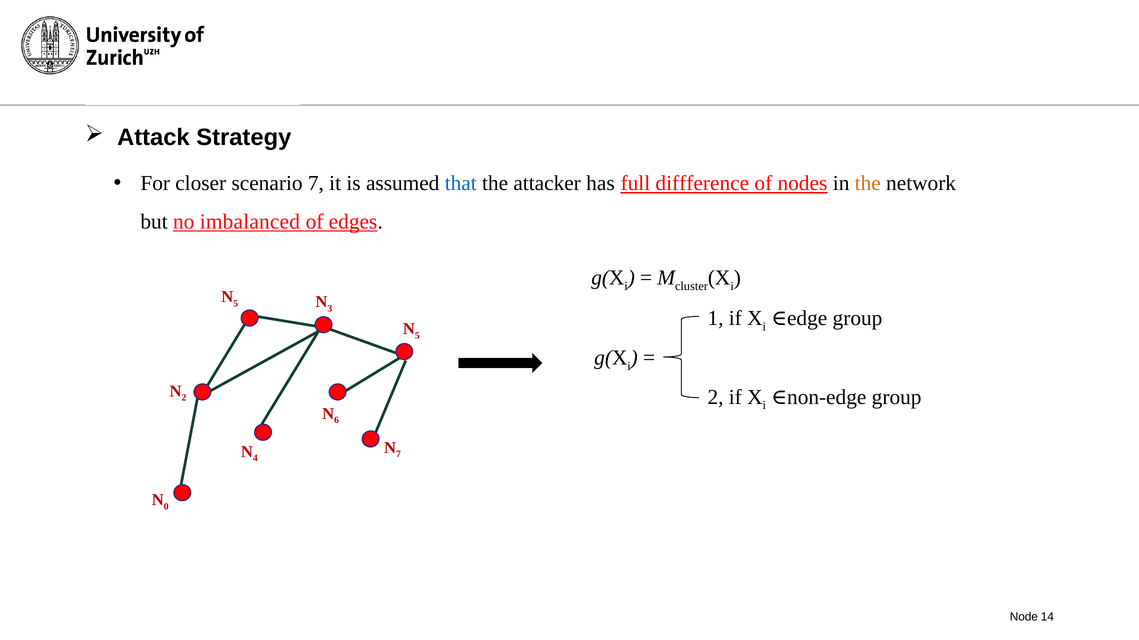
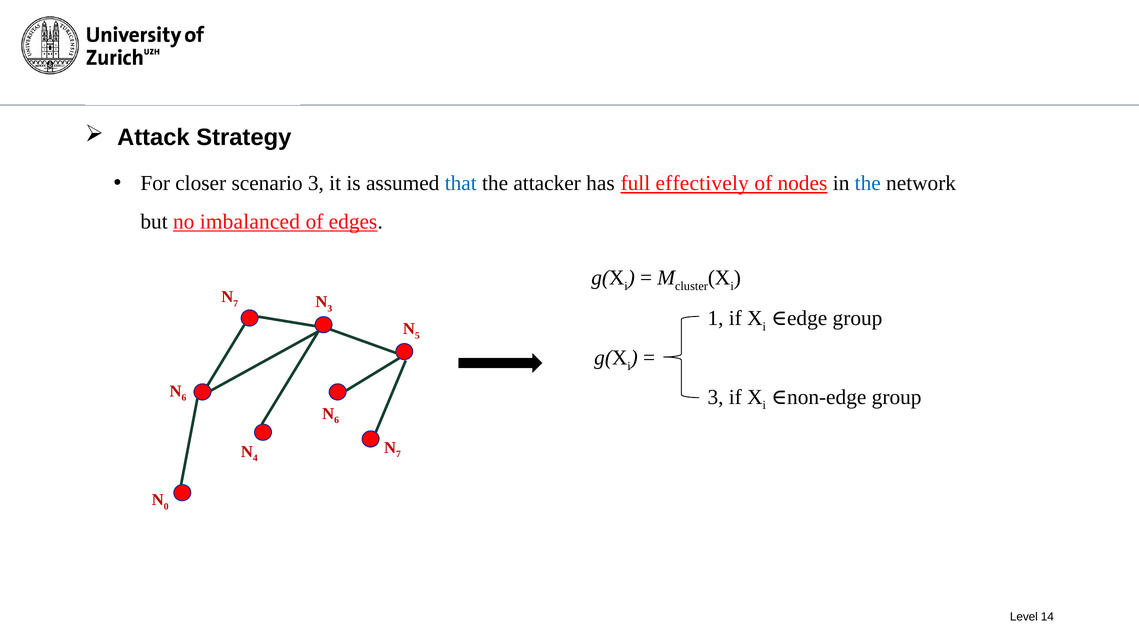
scenario 7: 7 -> 3 (316, 183)
diffference: diffference -> effectively (702, 183)
the colour: orange -> blue (868, 183)
5: 5 -> 7 (236, 304)
2: 2 -> 6 (184, 398)
2: 2 -> 3 (716, 398)
Node: Node -> Level (1024, 617)
